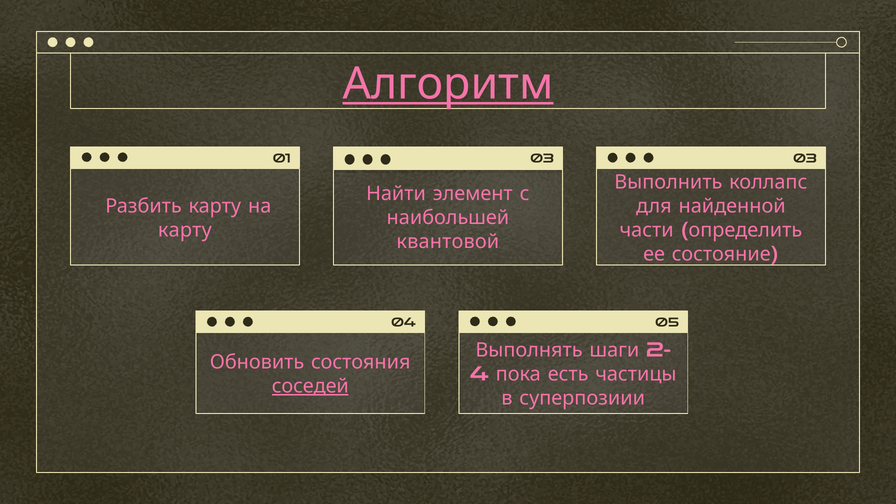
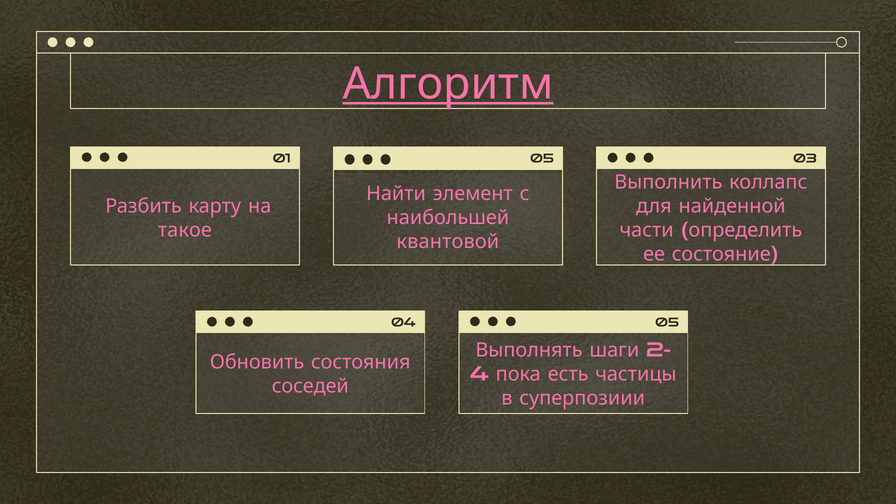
01 03: 03 -> 05 (542, 159)
карту: карту -> такое (185, 230)
соседей underline: present -> none (310, 386)
